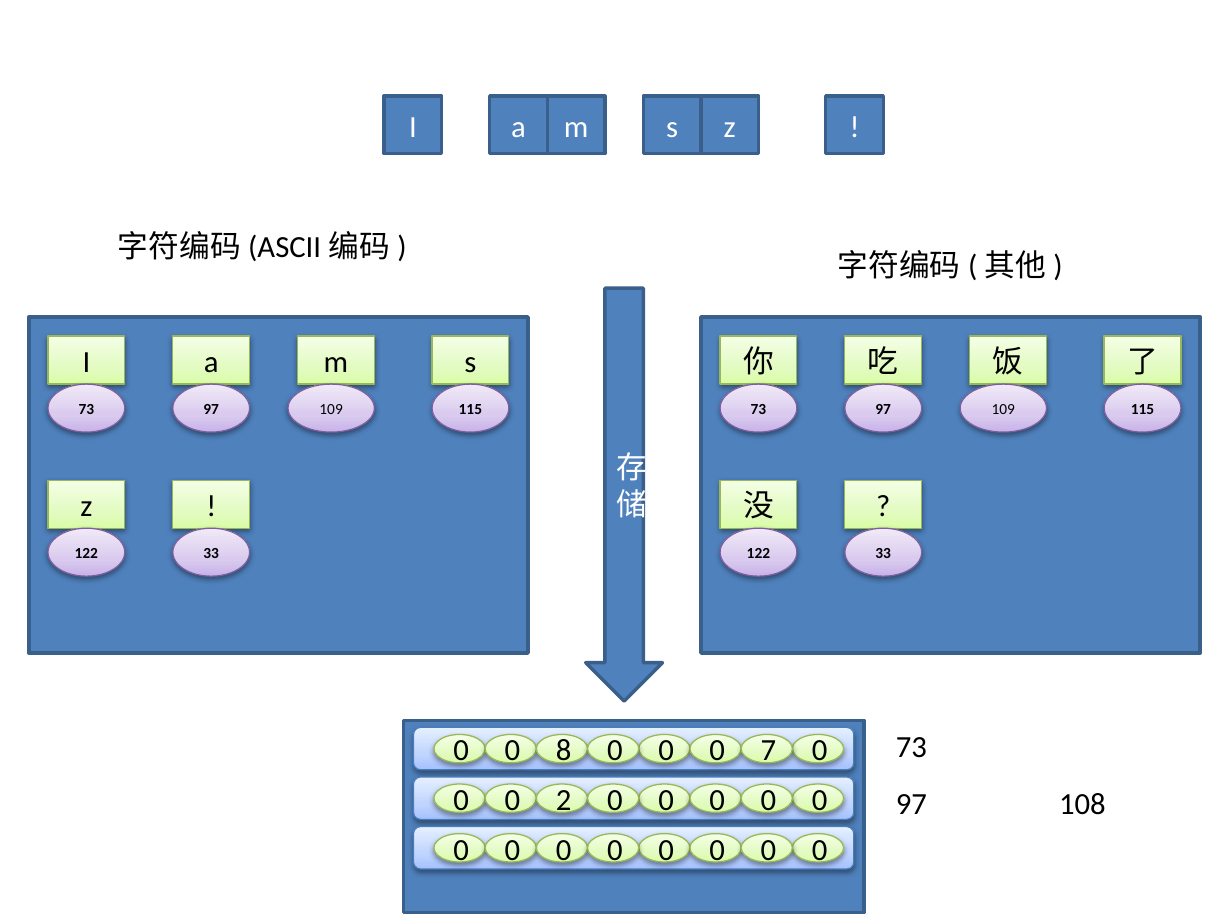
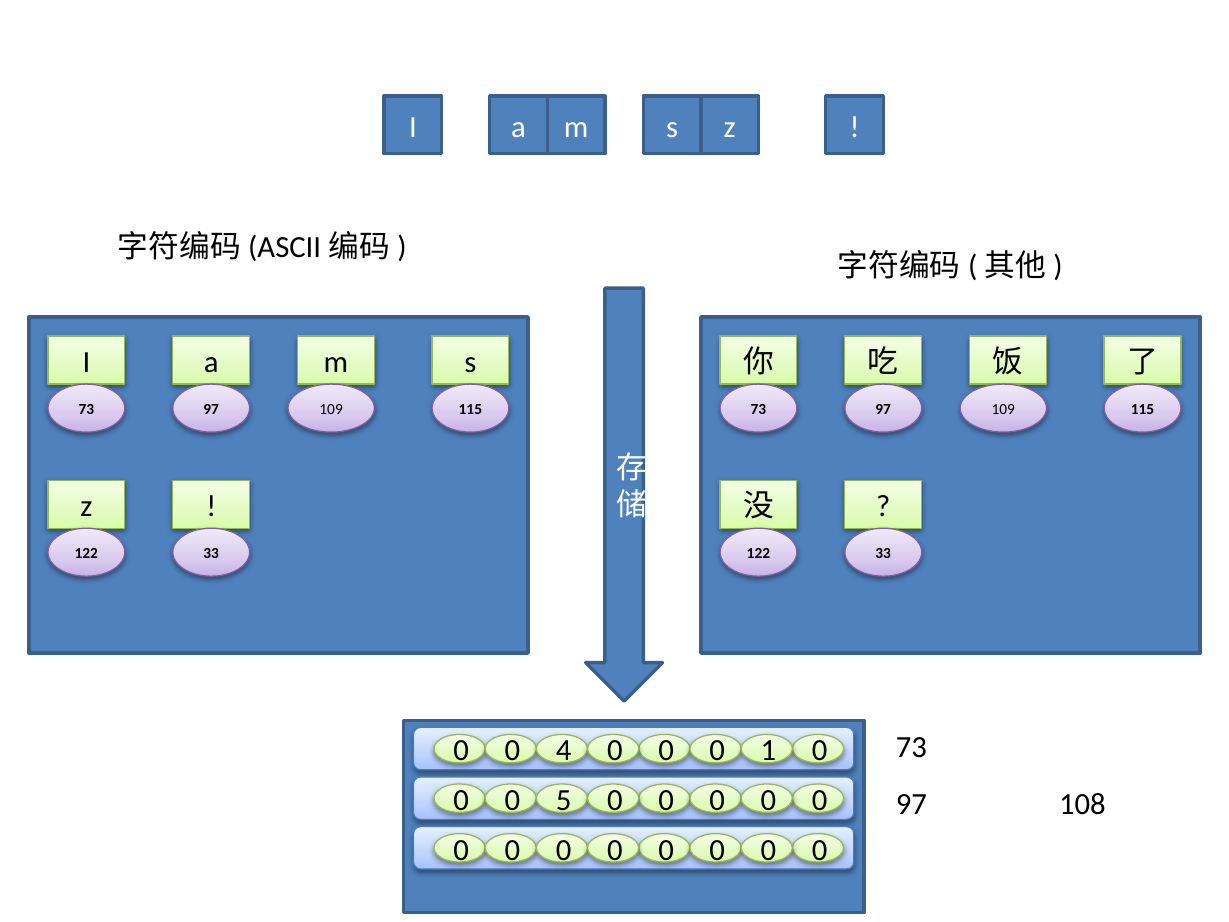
8: 8 -> 4 (564, 751)
7: 7 -> 1 (768, 751)
2: 2 -> 5 (564, 800)
